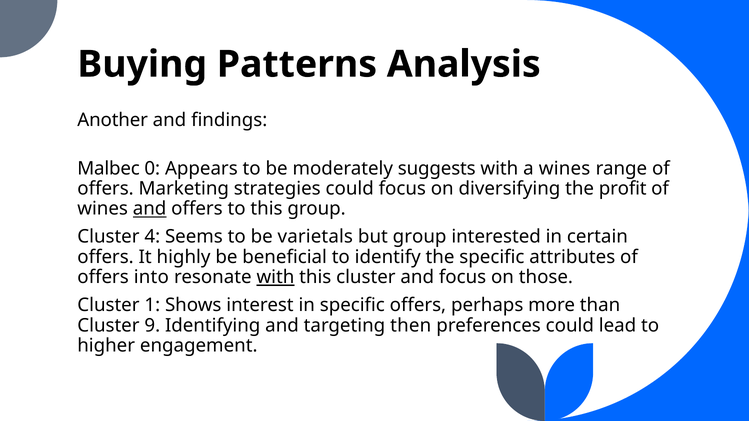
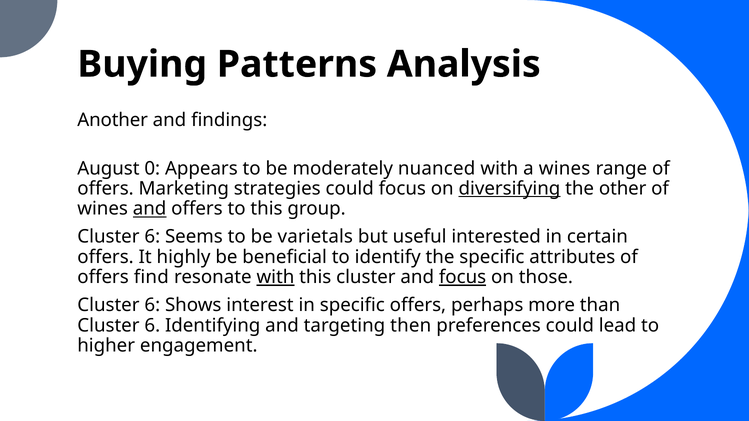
Malbec: Malbec -> August (108, 169)
suggests: suggests -> nuanced (437, 169)
diversifying underline: none -> present (509, 189)
profit: profit -> other (623, 189)
4: 4 -> 6 (152, 237)
but group: group -> useful (420, 237)
into: into -> find (151, 277)
focus underline: none -> present (463, 277)
1: 1 -> 6 (152, 305)
9: 9 -> 6 (152, 326)
